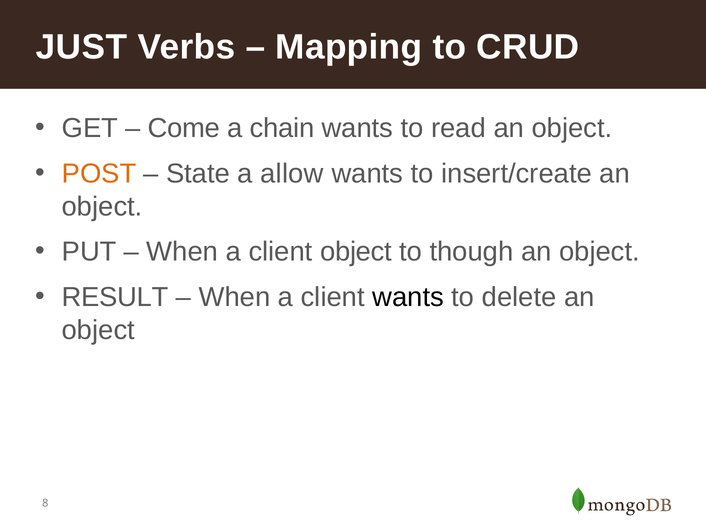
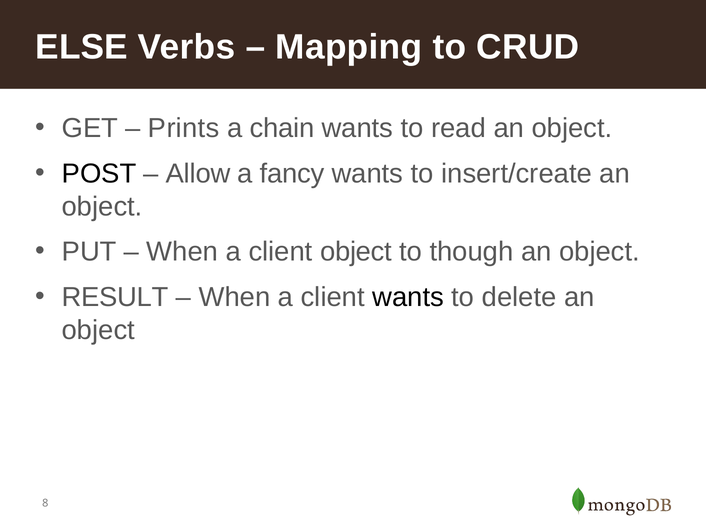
JUST: JUST -> ELSE (82, 47)
Come: Come -> Prints (184, 128)
POST colour: orange -> black (99, 174)
State: State -> Allow (198, 174)
allow: allow -> fancy (292, 174)
